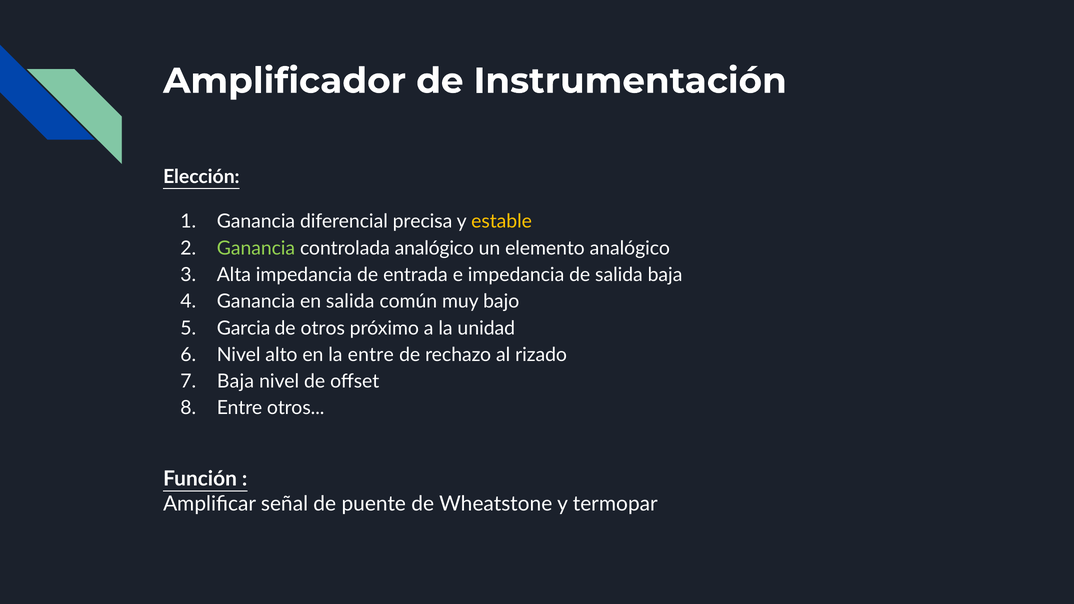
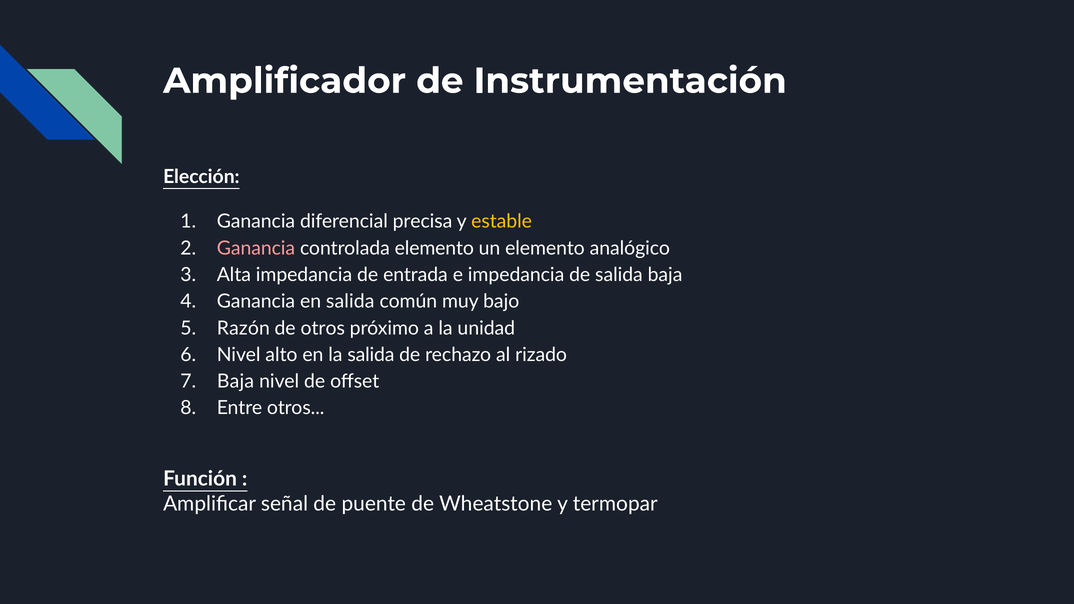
Ganancia colour: light green -> pink (256, 248)
controlada analógico: analógico -> elemento (434, 248)
Garcia: Garcia -> Razón (243, 328)
la entre: entre -> salida (371, 355)
